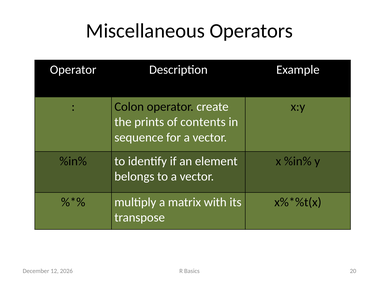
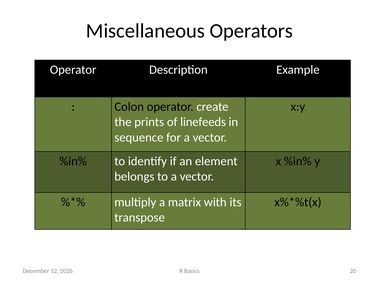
contents: contents -> linefeeds (203, 122)
